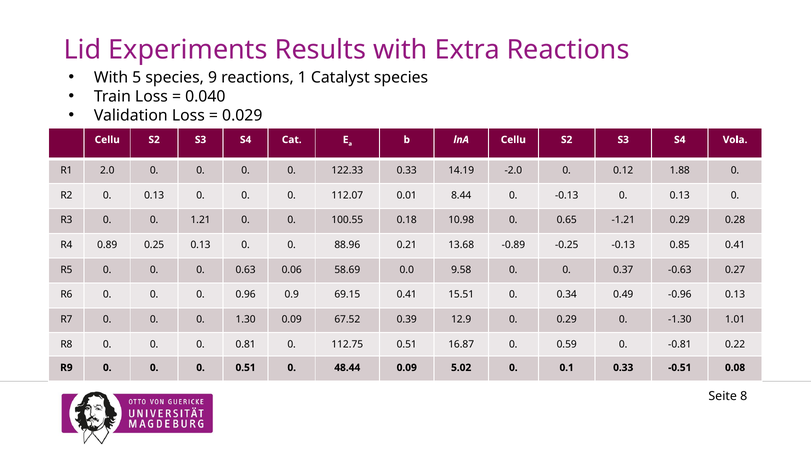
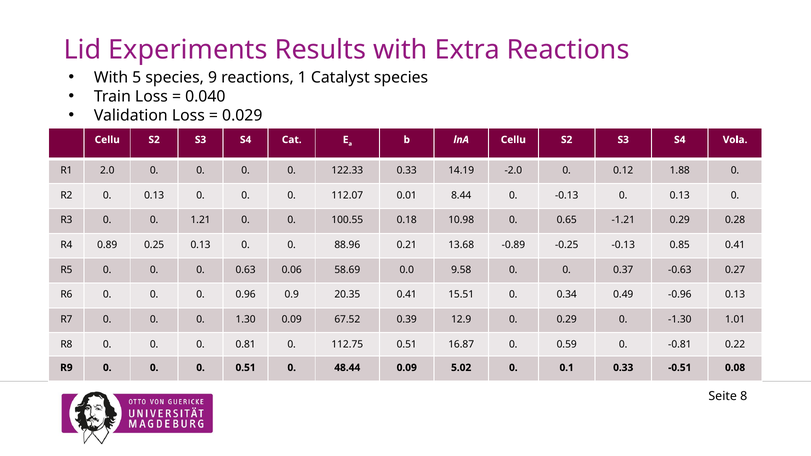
69.15: 69.15 -> 20.35 (347, 295)
